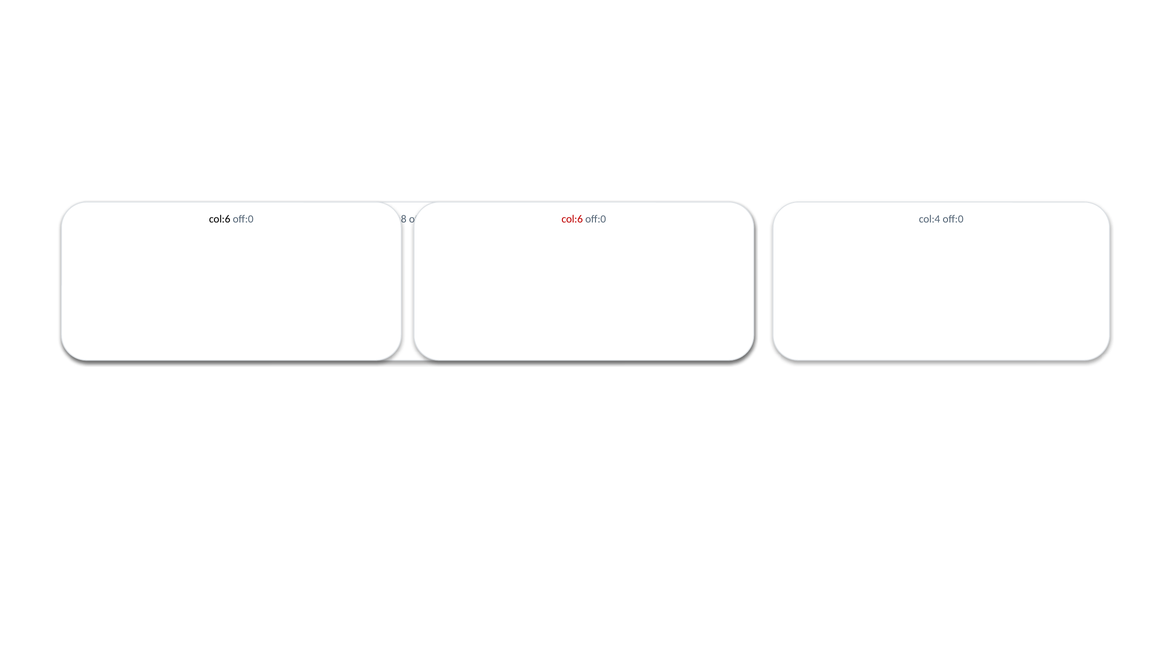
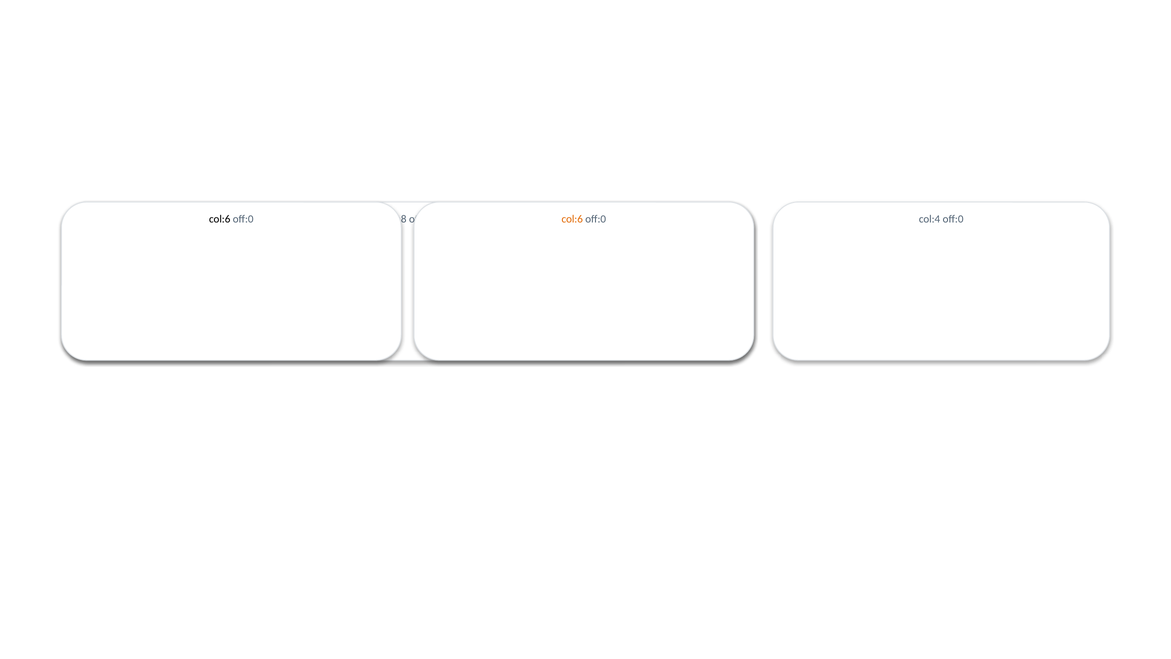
col:6 colour: red -> orange (572, 219)
